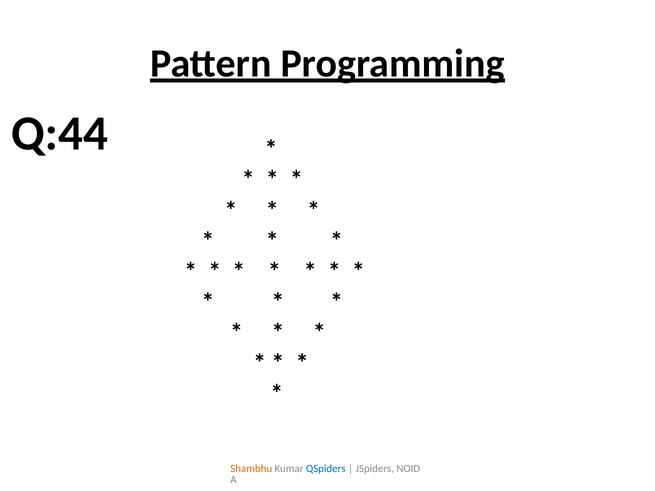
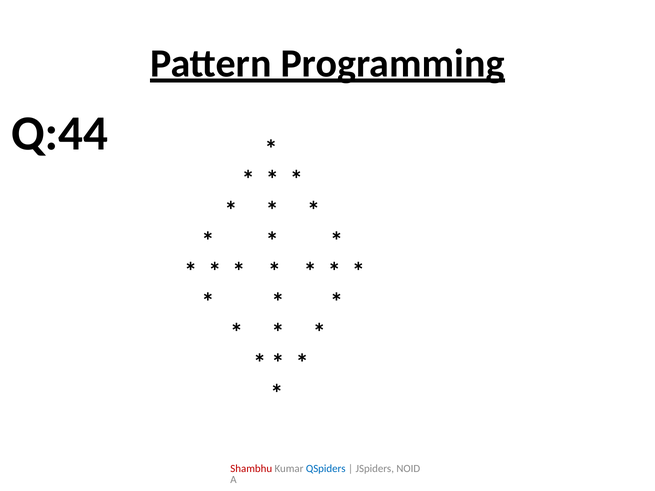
Shambhu colour: orange -> red (251, 469)
